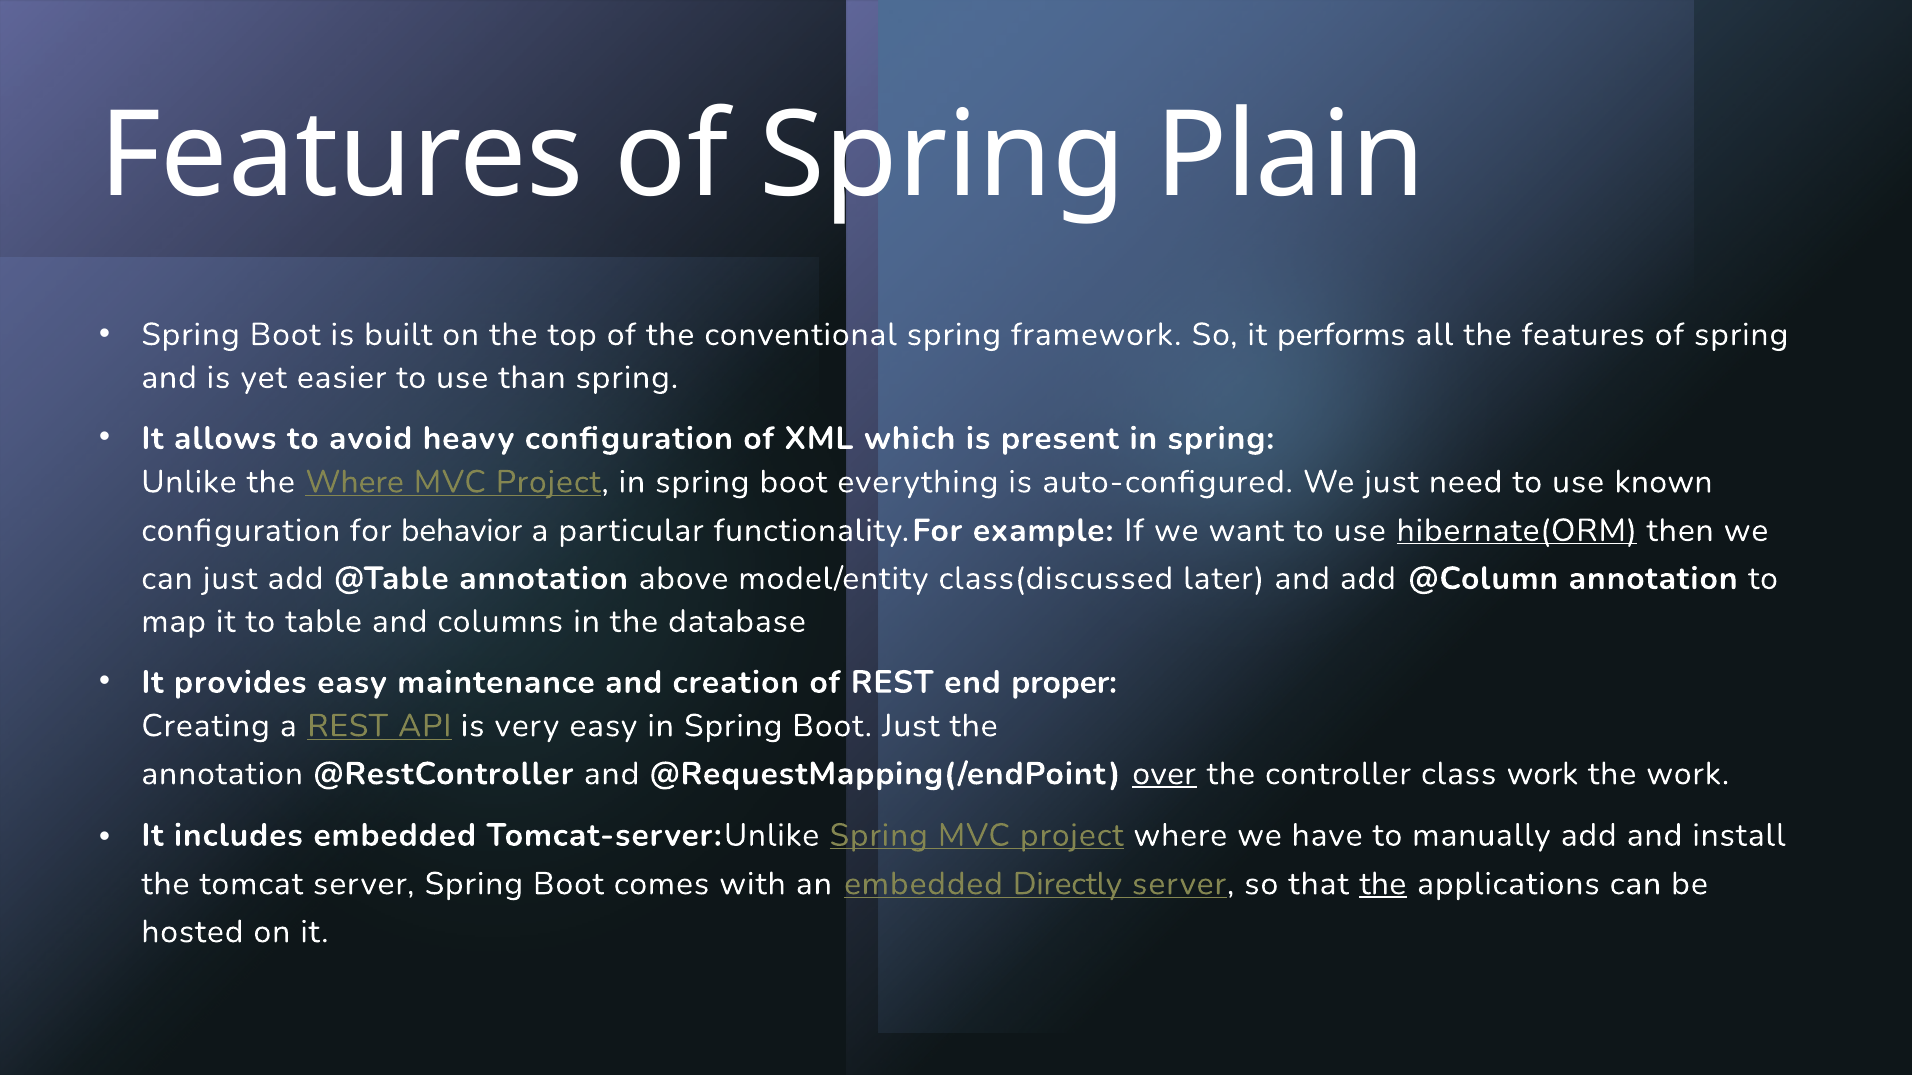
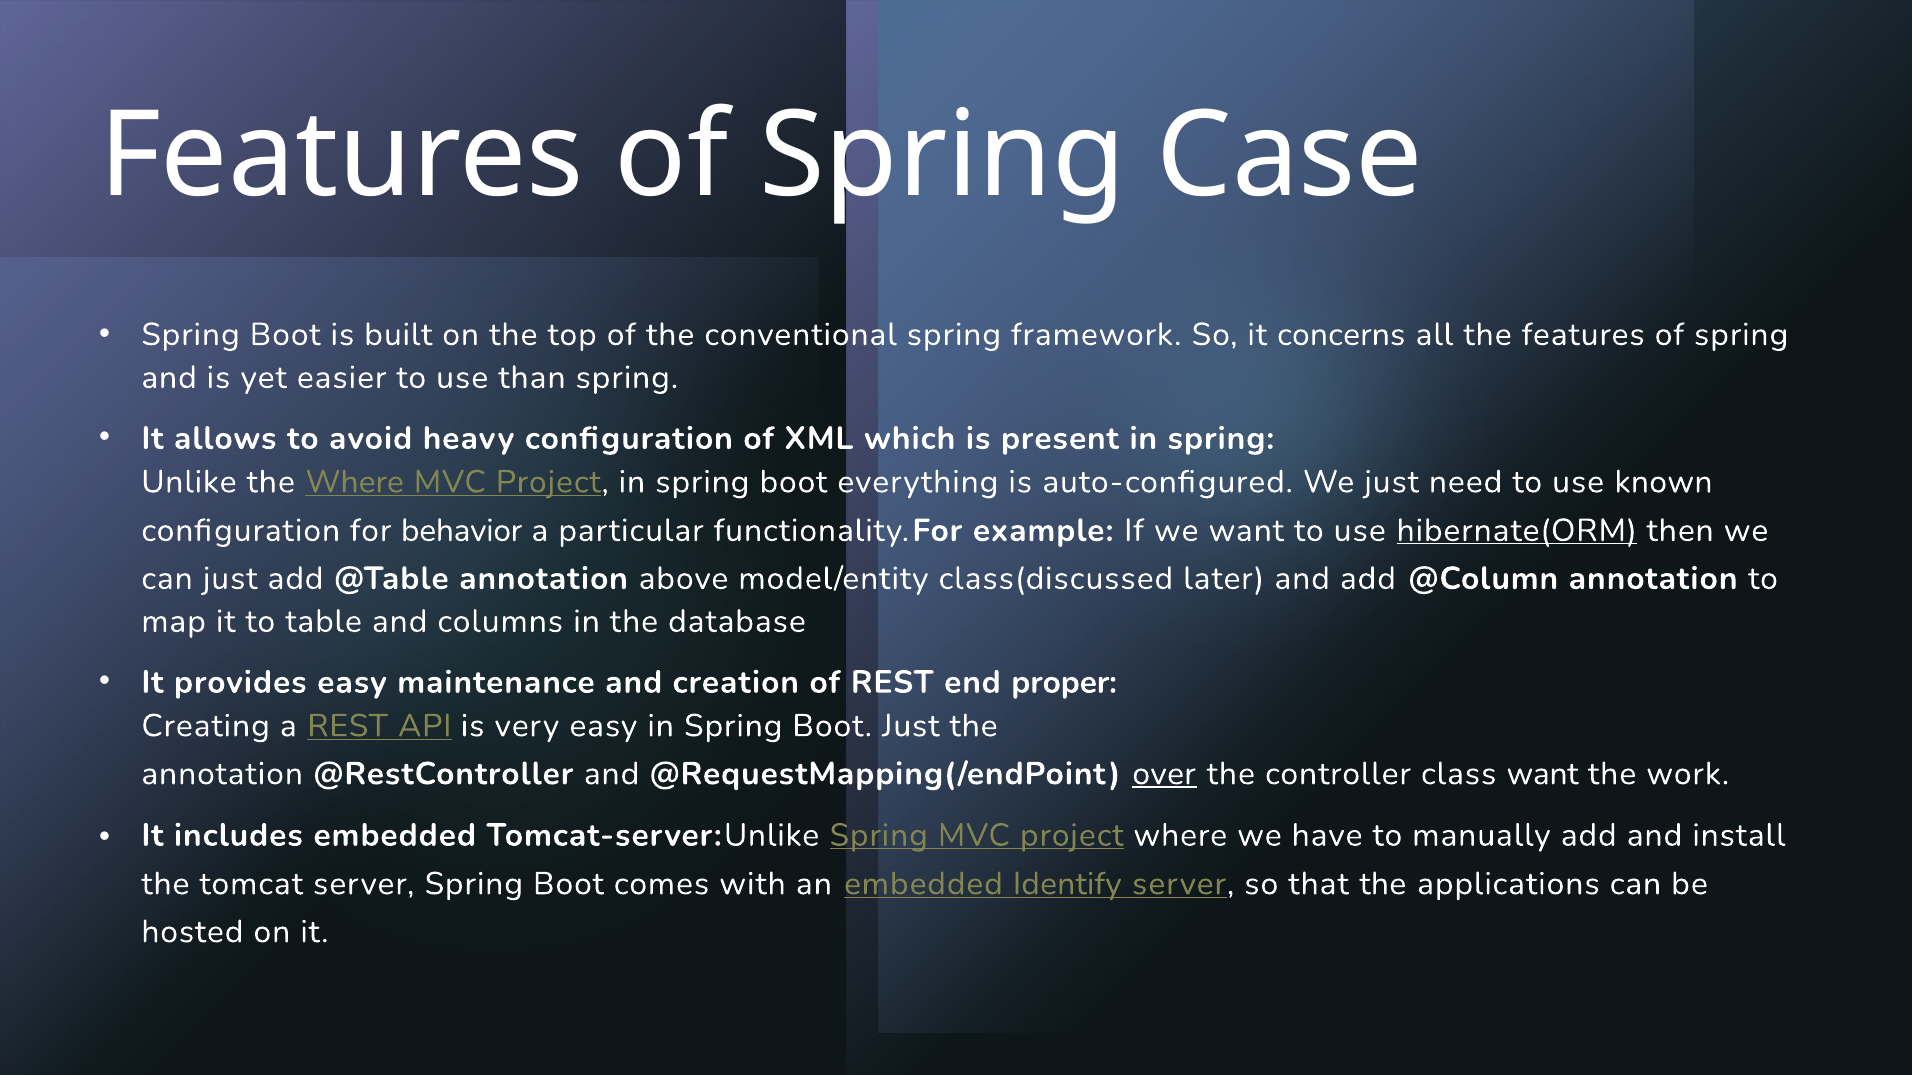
Plain: Plain -> Case (1290, 156)
performs: performs -> concerns (1341, 335)
class work: work -> want (1542, 774)
Directly: Directly -> Identify (1067, 884)
the underline: present -> none (1383, 884)
